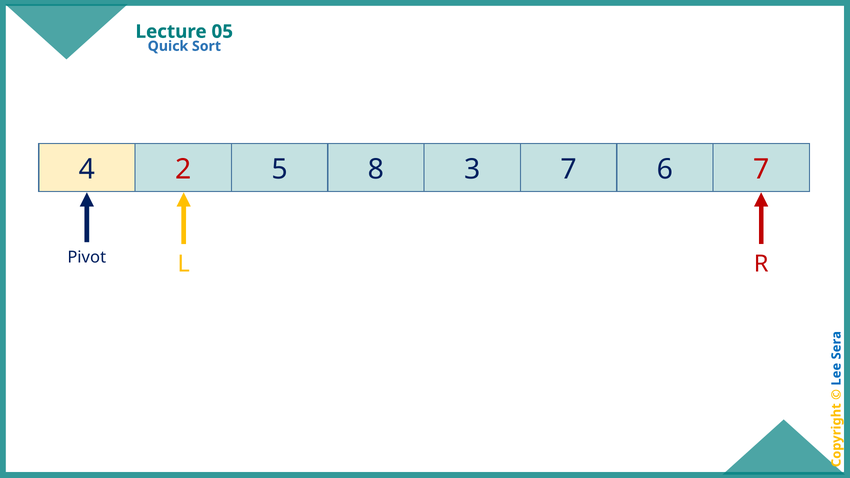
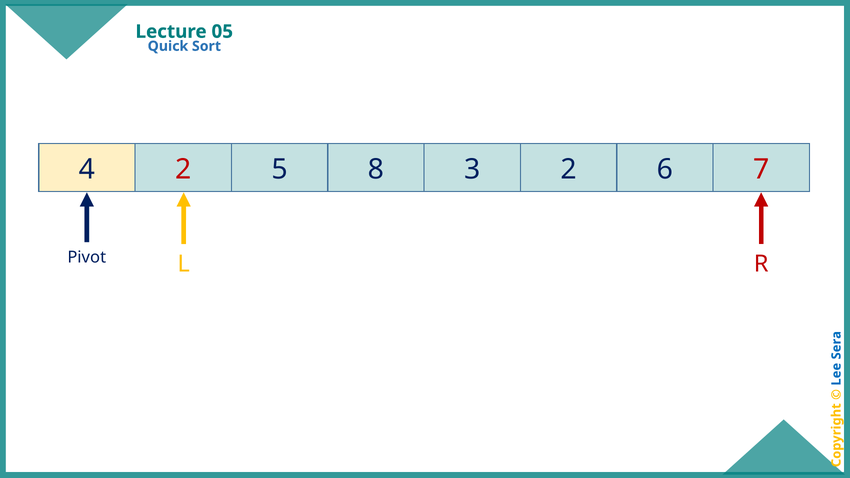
3 7: 7 -> 2 (569, 170)
